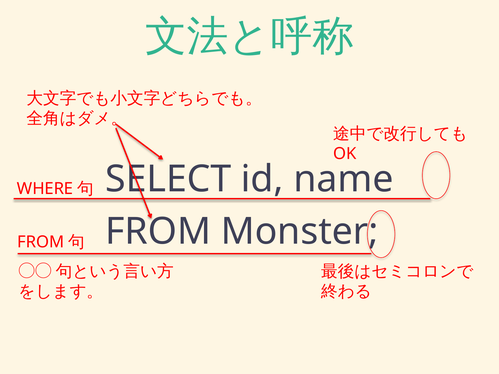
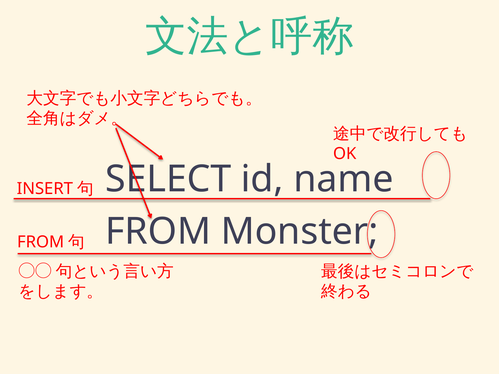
WHERE: WHERE -> INSERT (45, 189)
